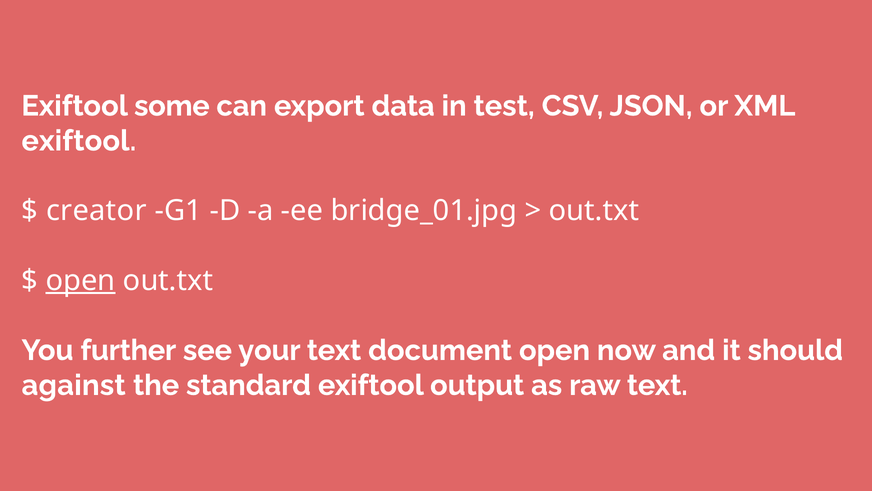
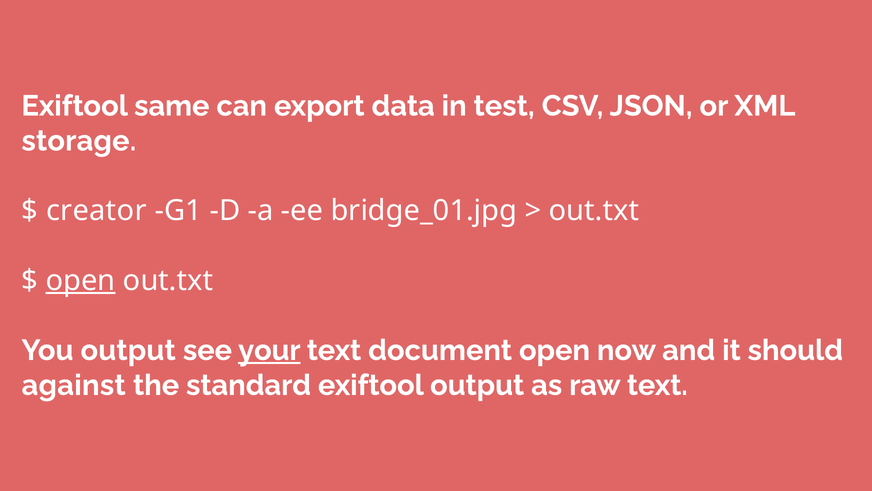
some: some -> same (172, 106)
exiftool: exiftool -> storage (79, 141)
You further: further -> output (128, 350)
your underline: none -> present (269, 350)
